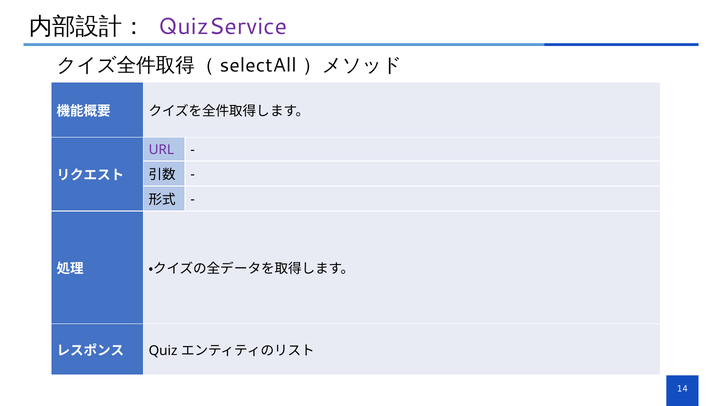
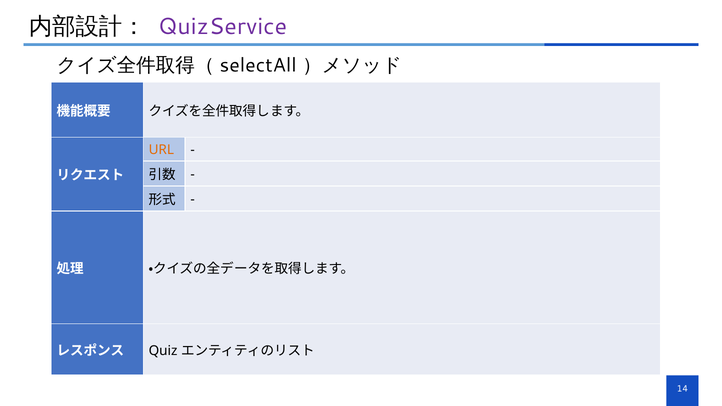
URL colour: purple -> orange (161, 150)
